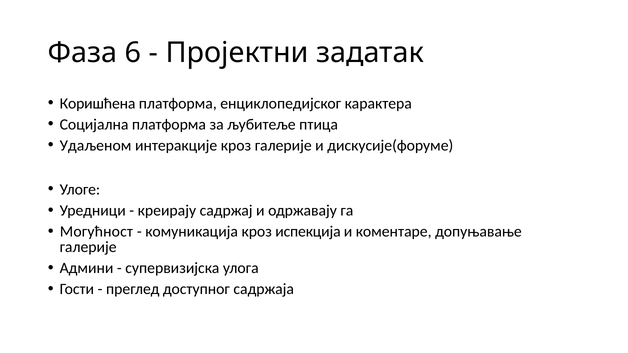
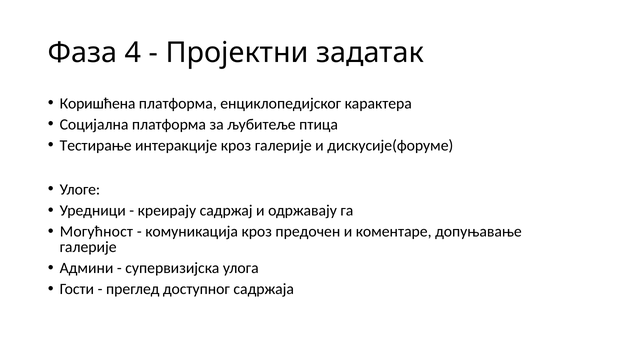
6: 6 -> 4 (133, 53)
Удаљеном: Удаљеном -> Тестирање (96, 146)
испекција: испекција -> предочен (308, 232)
